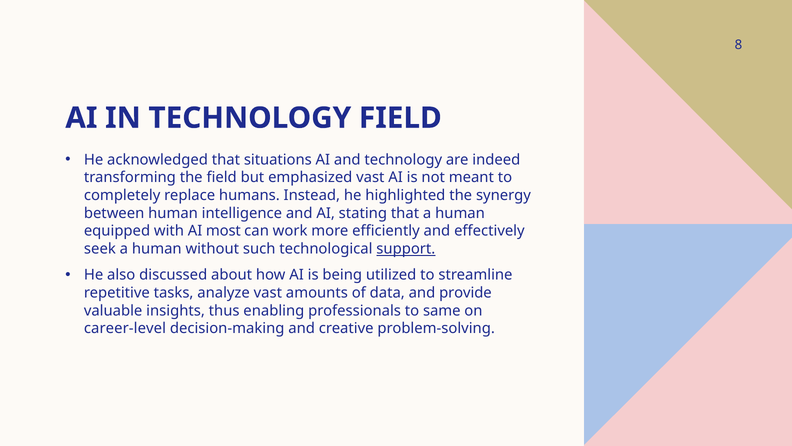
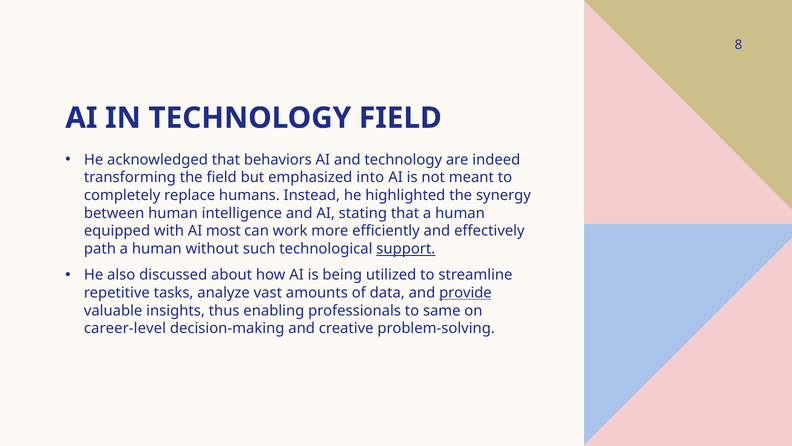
situations: situations -> behaviors (278, 160)
emphasized vast: vast -> into (370, 177)
seek: seek -> path (100, 249)
provide underline: none -> present (465, 293)
